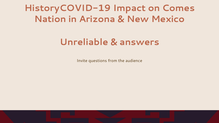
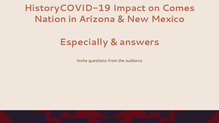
Unreliable: Unreliable -> Especially (84, 42)
